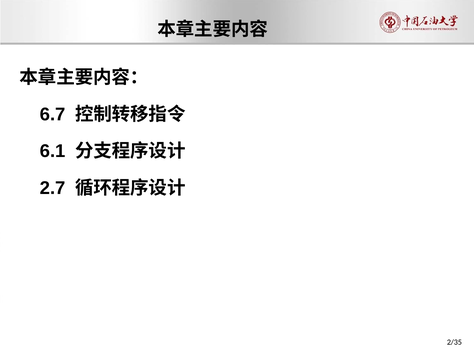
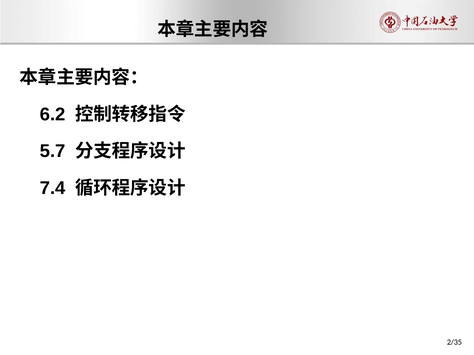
6.7: 6.7 -> 6.2 (53, 115)
6.1: 6.1 -> 5.7 (53, 151)
2.7: 2.7 -> 7.4 (53, 188)
